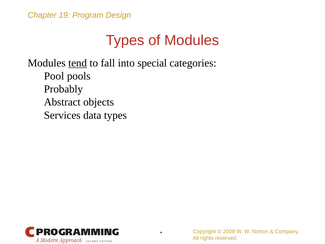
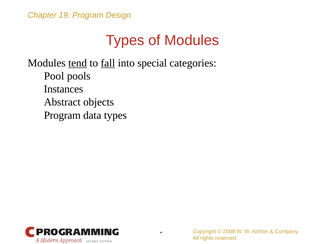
fall underline: none -> present (108, 63)
Probably: Probably -> Instances (63, 89)
Services: Services -> Program (62, 115)
